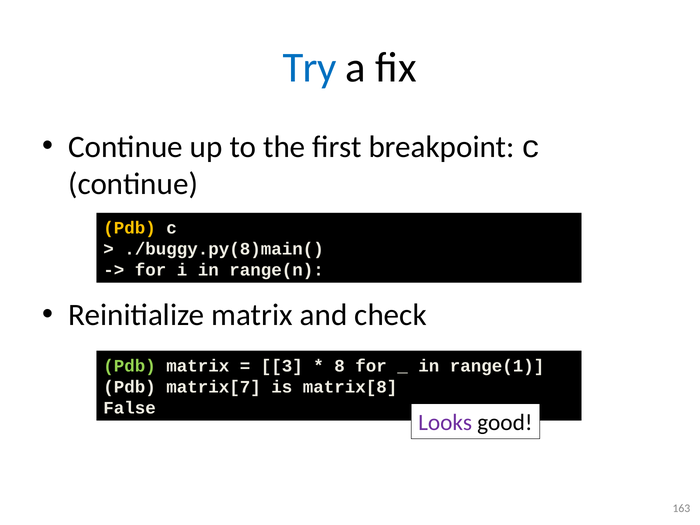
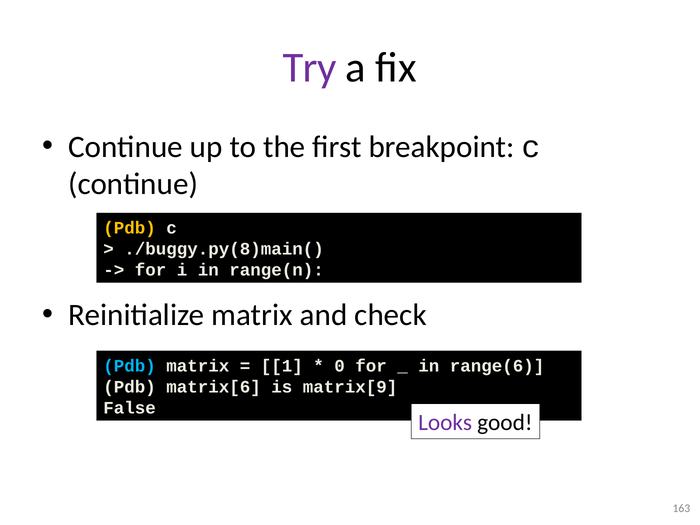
Try colour: blue -> purple (310, 68)
Pdb colour: light green -> light blue (130, 366)
3: 3 -> 1 (282, 366)
8: 8 -> 0 (340, 366)
range(1: range(1 -> range(6 (497, 366)
matrix[7: matrix[7 -> matrix[6 (214, 387)
matrix[8: matrix[8 -> matrix[9 (350, 387)
